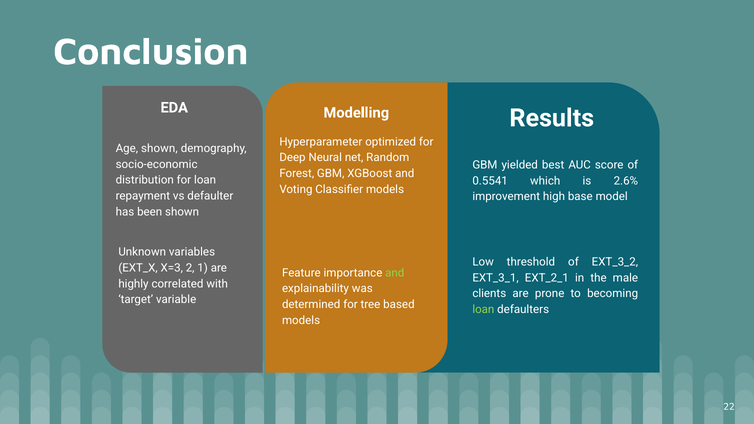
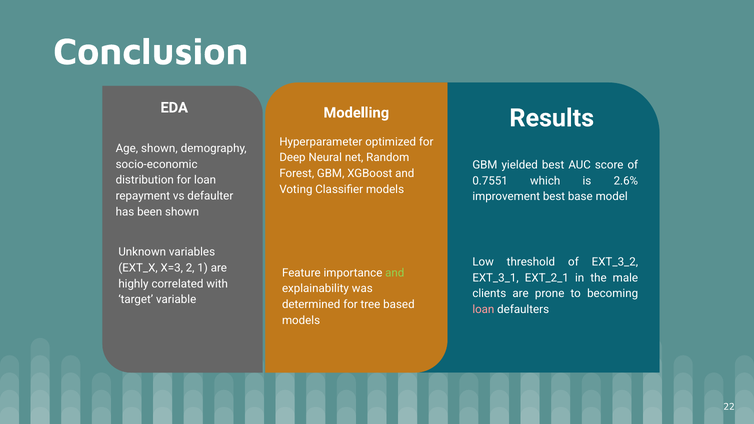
0.5541: 0.5541 -> 0.7551 (490, 181)
improvement high: high -> best (554, 197)
loan colour: light green -> pink (483, 310)
